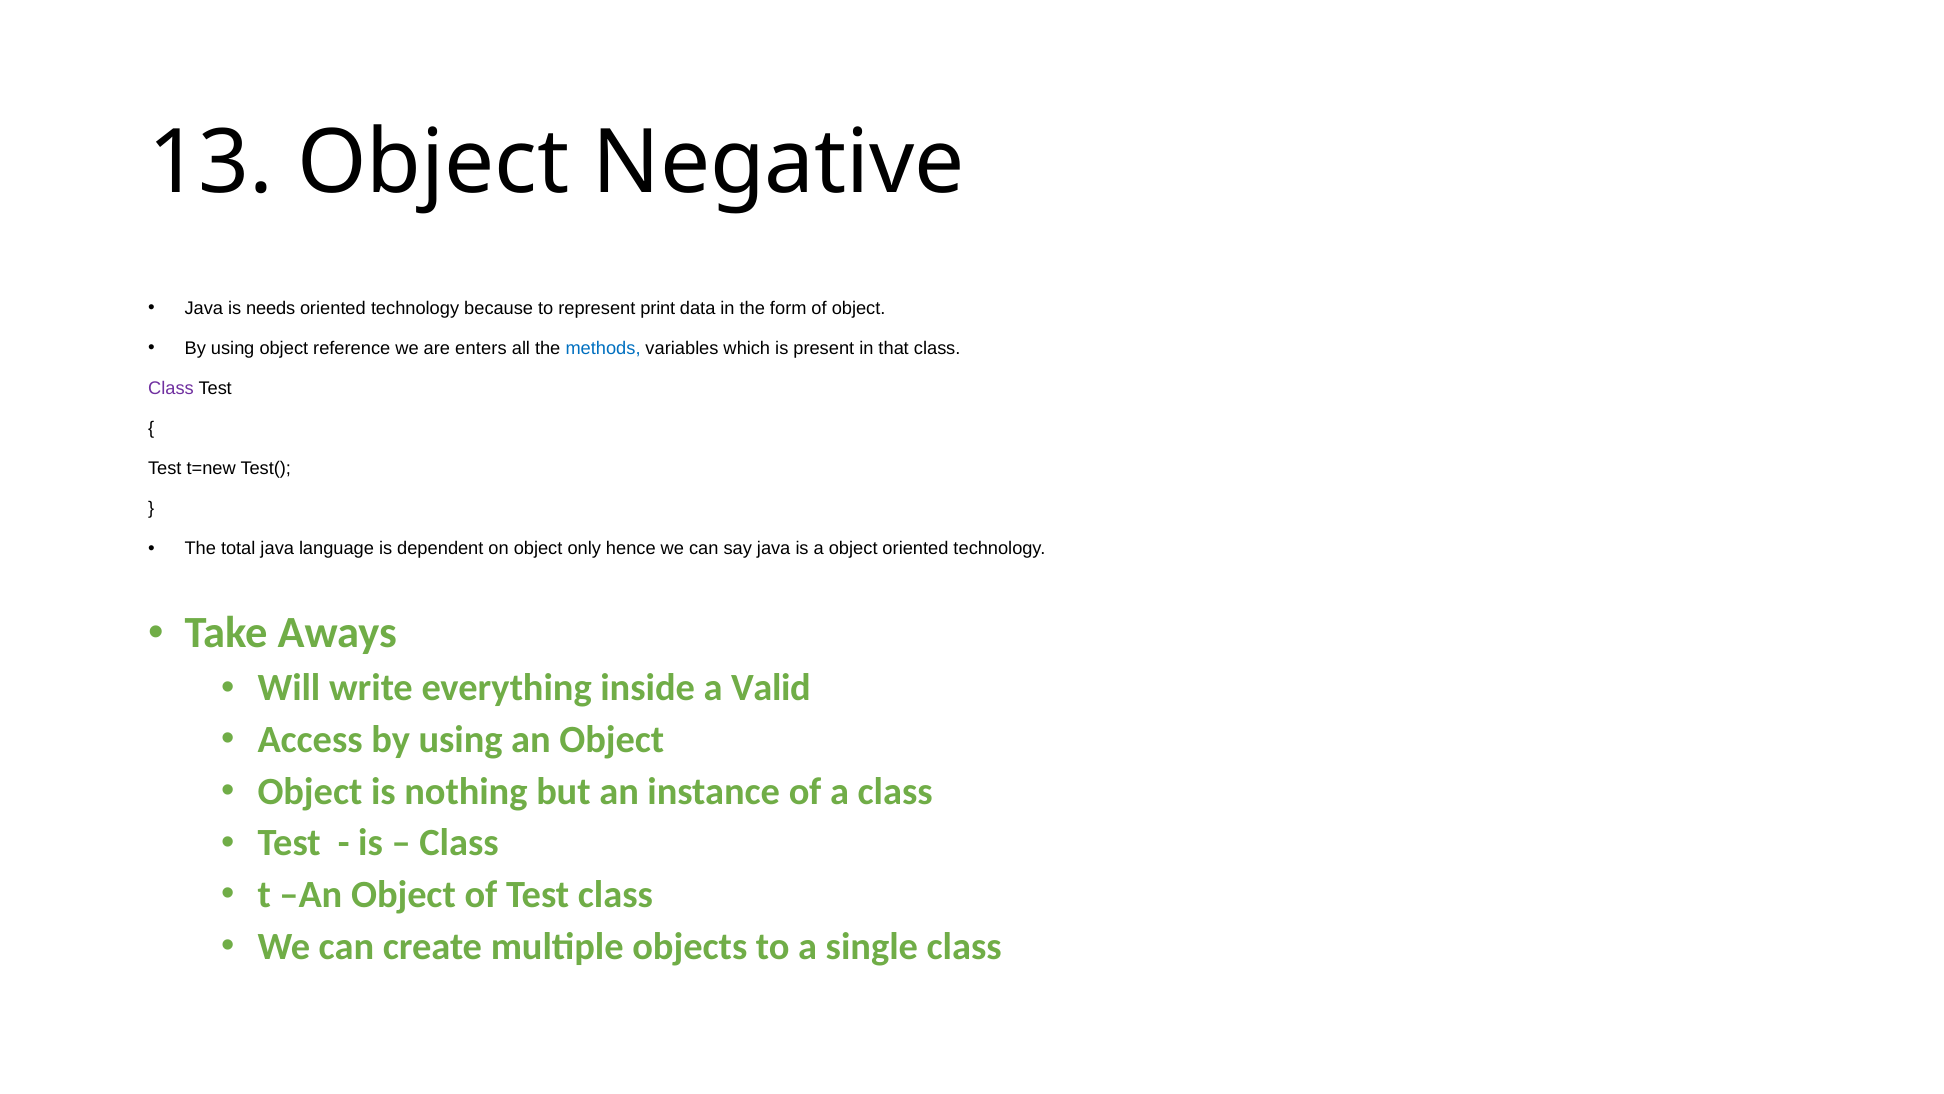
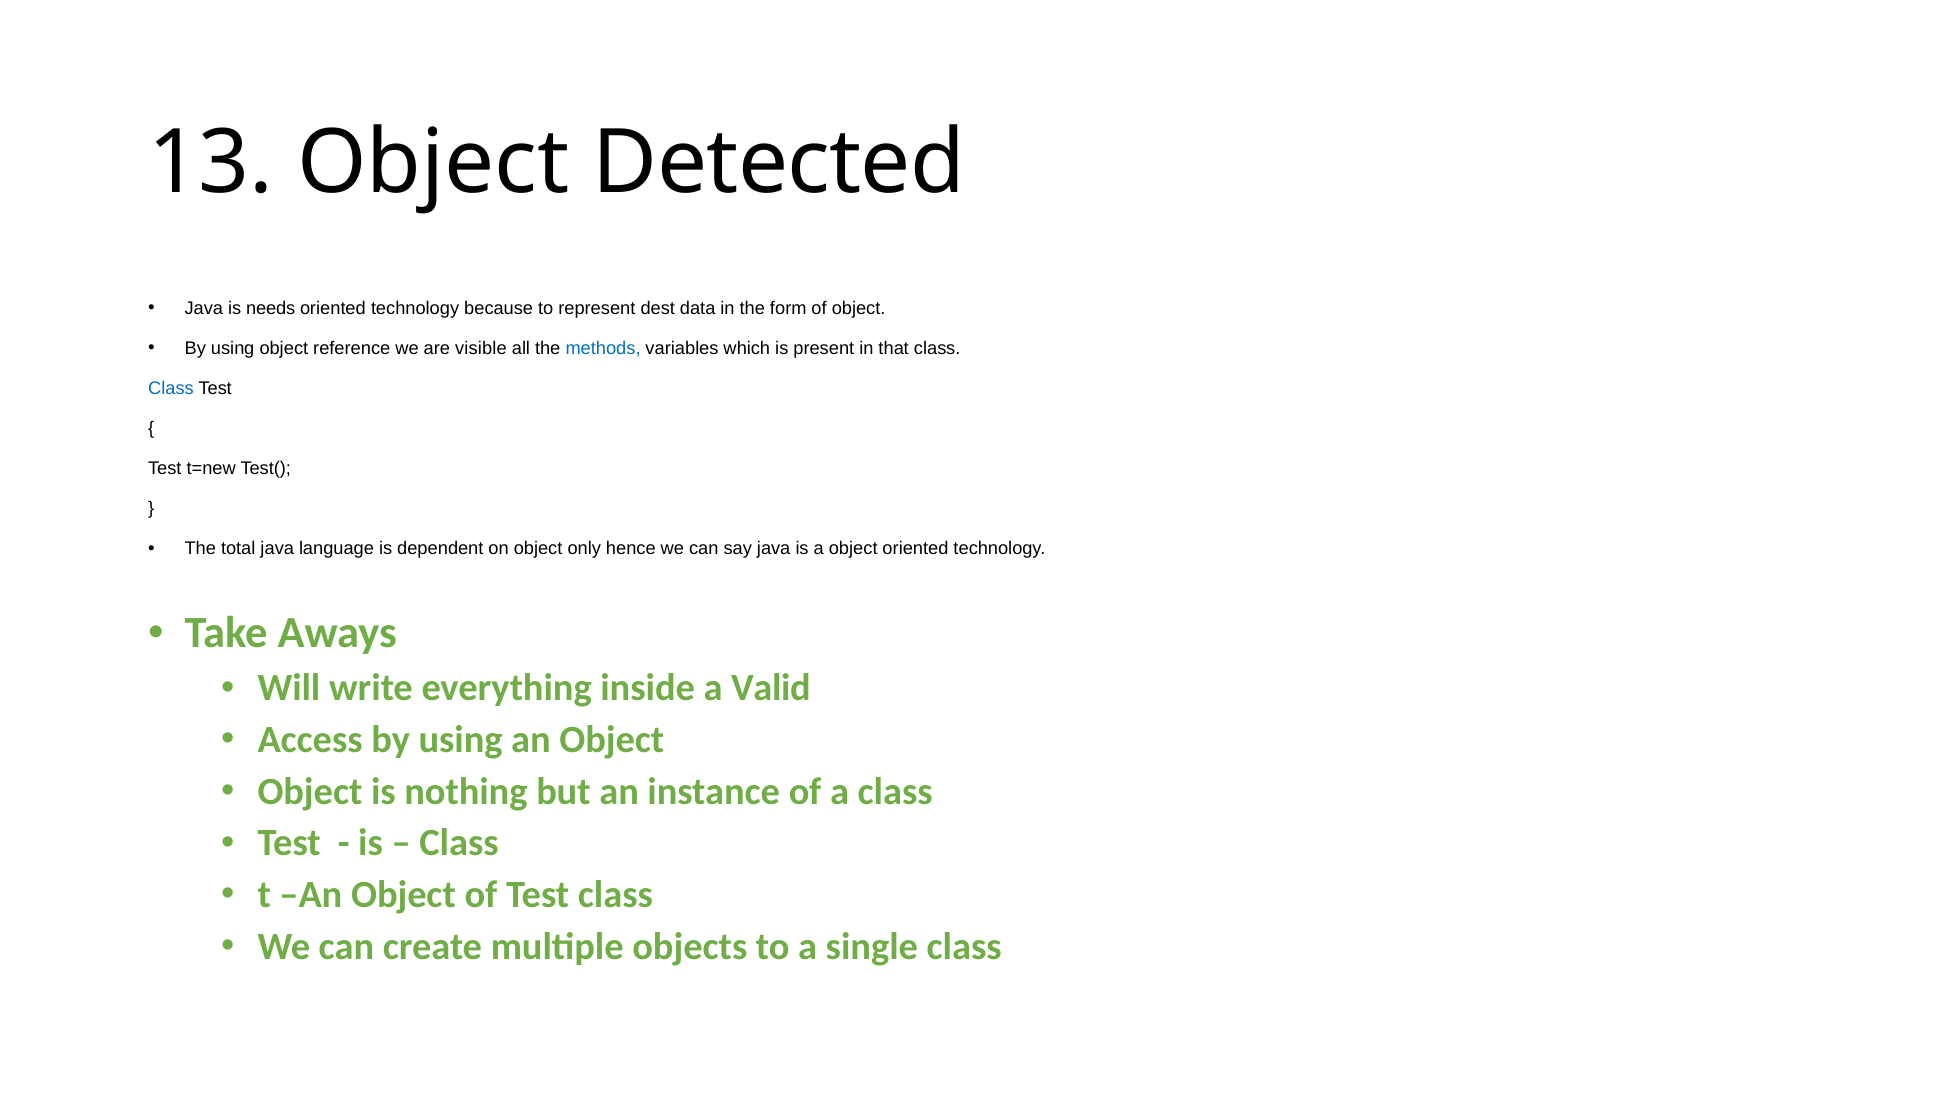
Negative: Negative -> Detected (779, 163)
print: print -> dest (658, 308)
enters: enters -> visible (481, 348)
Class colour: purple -> blue (171, 388)
